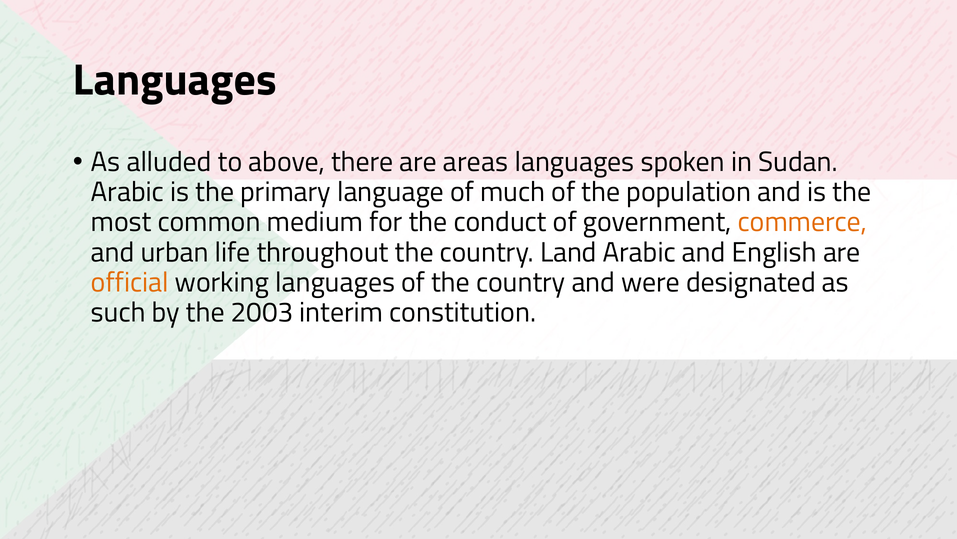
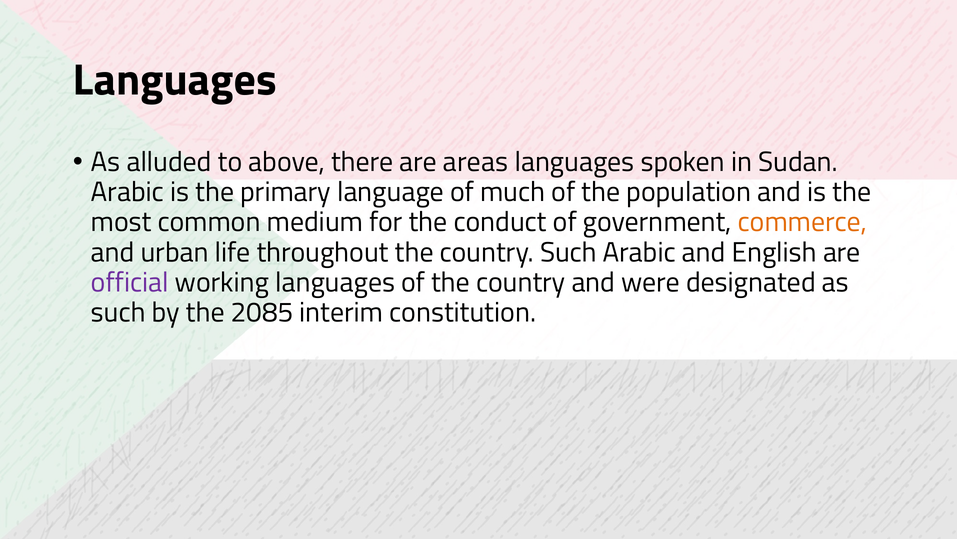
country Land: Land -> Such (568, 252)
official colour: orange -> purple (130, 282)
2003: 2003 -> 2085 (262, 312)
